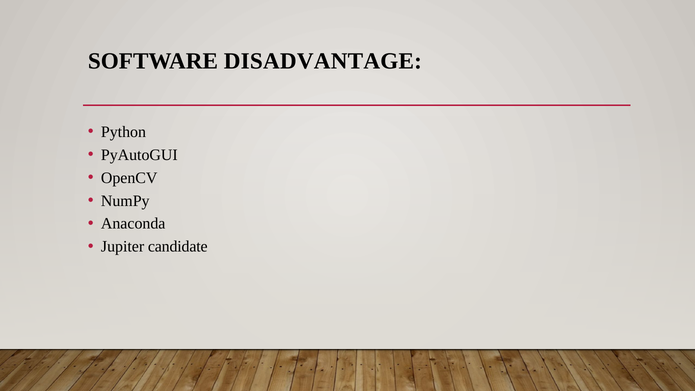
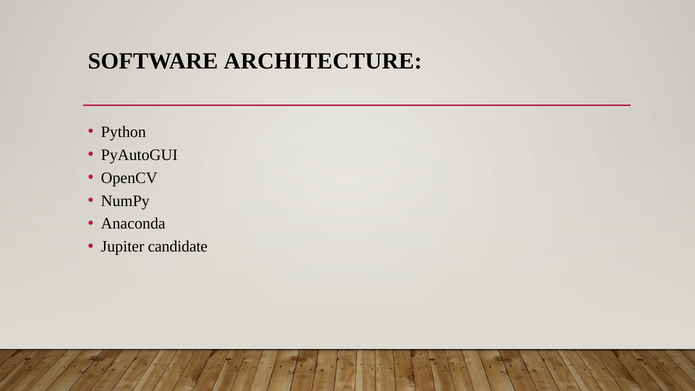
DISADVANTAGE: DISADVANTAGE -> ARCHITECTURE (323, 61)
